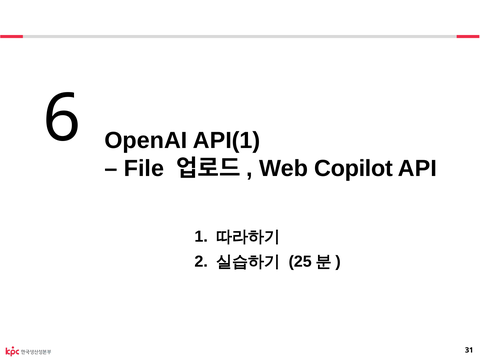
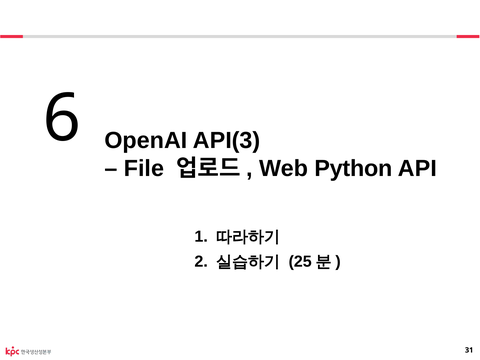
API(1: API(1 -> API(3 (227, 140)
Copilot: Copilot -> Python (353, 168)
